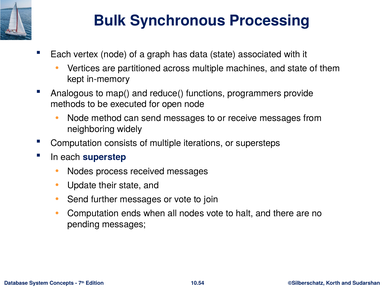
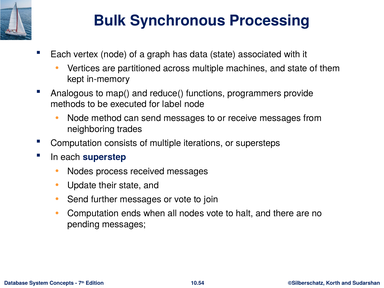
open: open -> label (172, 104)
widely: widely -> trades (130, 129)
